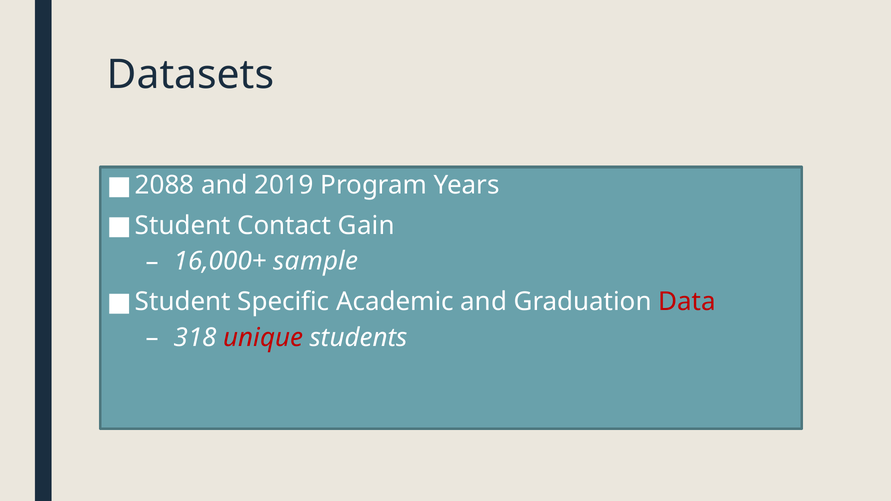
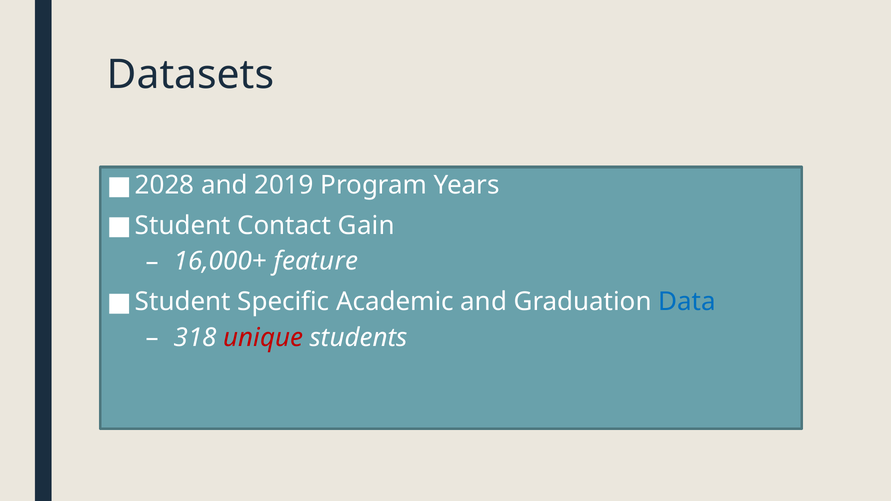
2088: 2088 -> 2028 (165, 185)
sample: sample -> feature (316, 261)
Data colour: red -> blue (687, 302)
